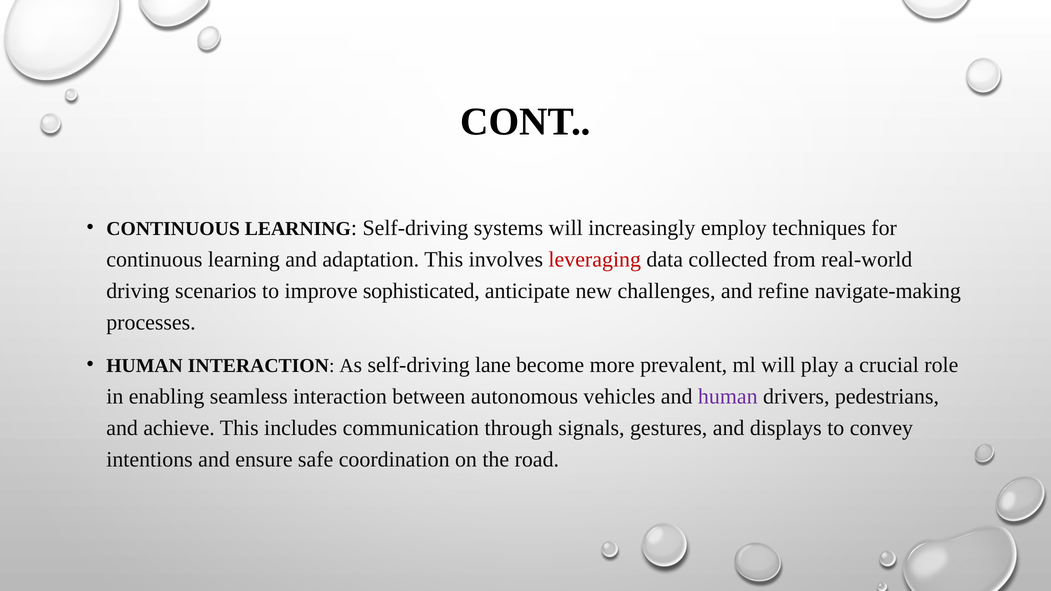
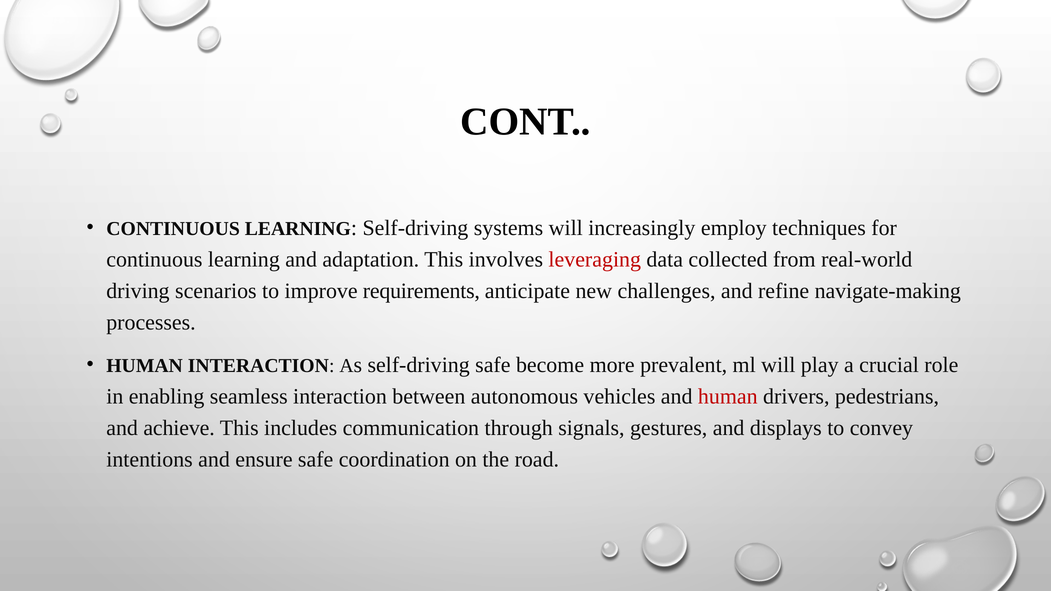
sophisticated: sophisticated -> requirements (421, 291)
self-driving lane: lane -> safe (493, 365)
human colour: purple -> red (728, 397)
